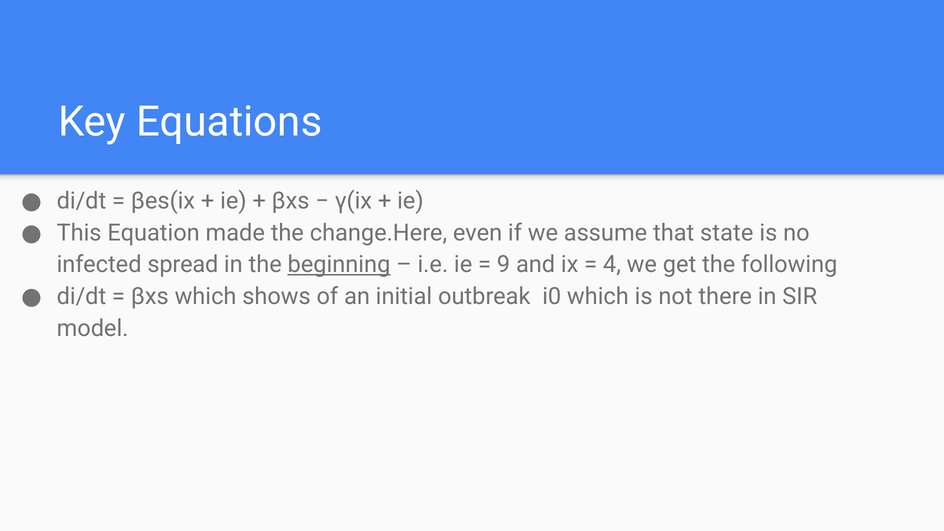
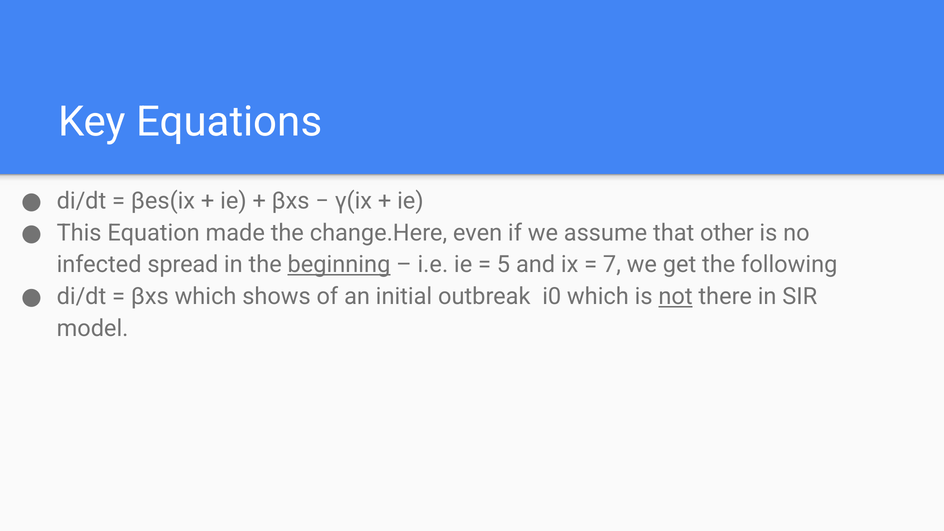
state: state -> other (727, 233)
9: 9 -> 5 (504, 265)
4: 4 -> 7 (612, 265)
not underline: none -> present (676, 296)
